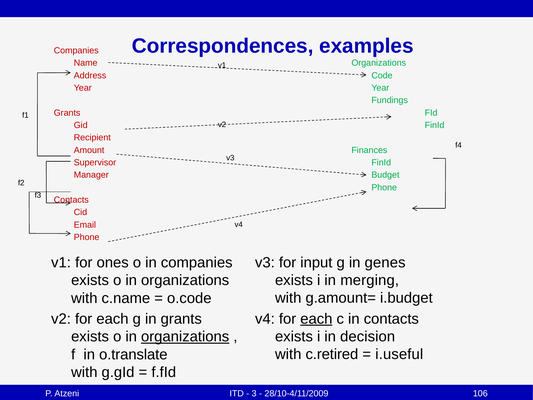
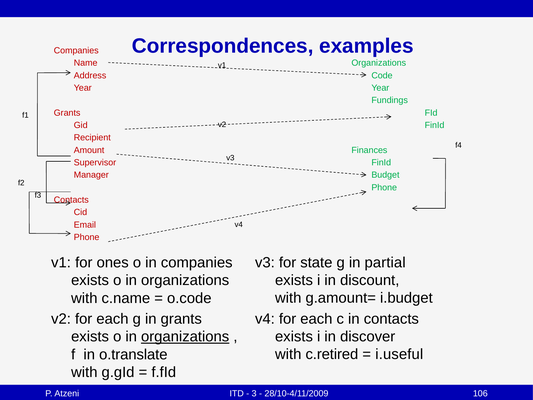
input: input -> state (316, 262)
genes: genes -> partial (385, 262)
merging: merging -> discount (370, 280)
each underline: present -> none (316, 319)
decision: decision -> discover (368, 336)
